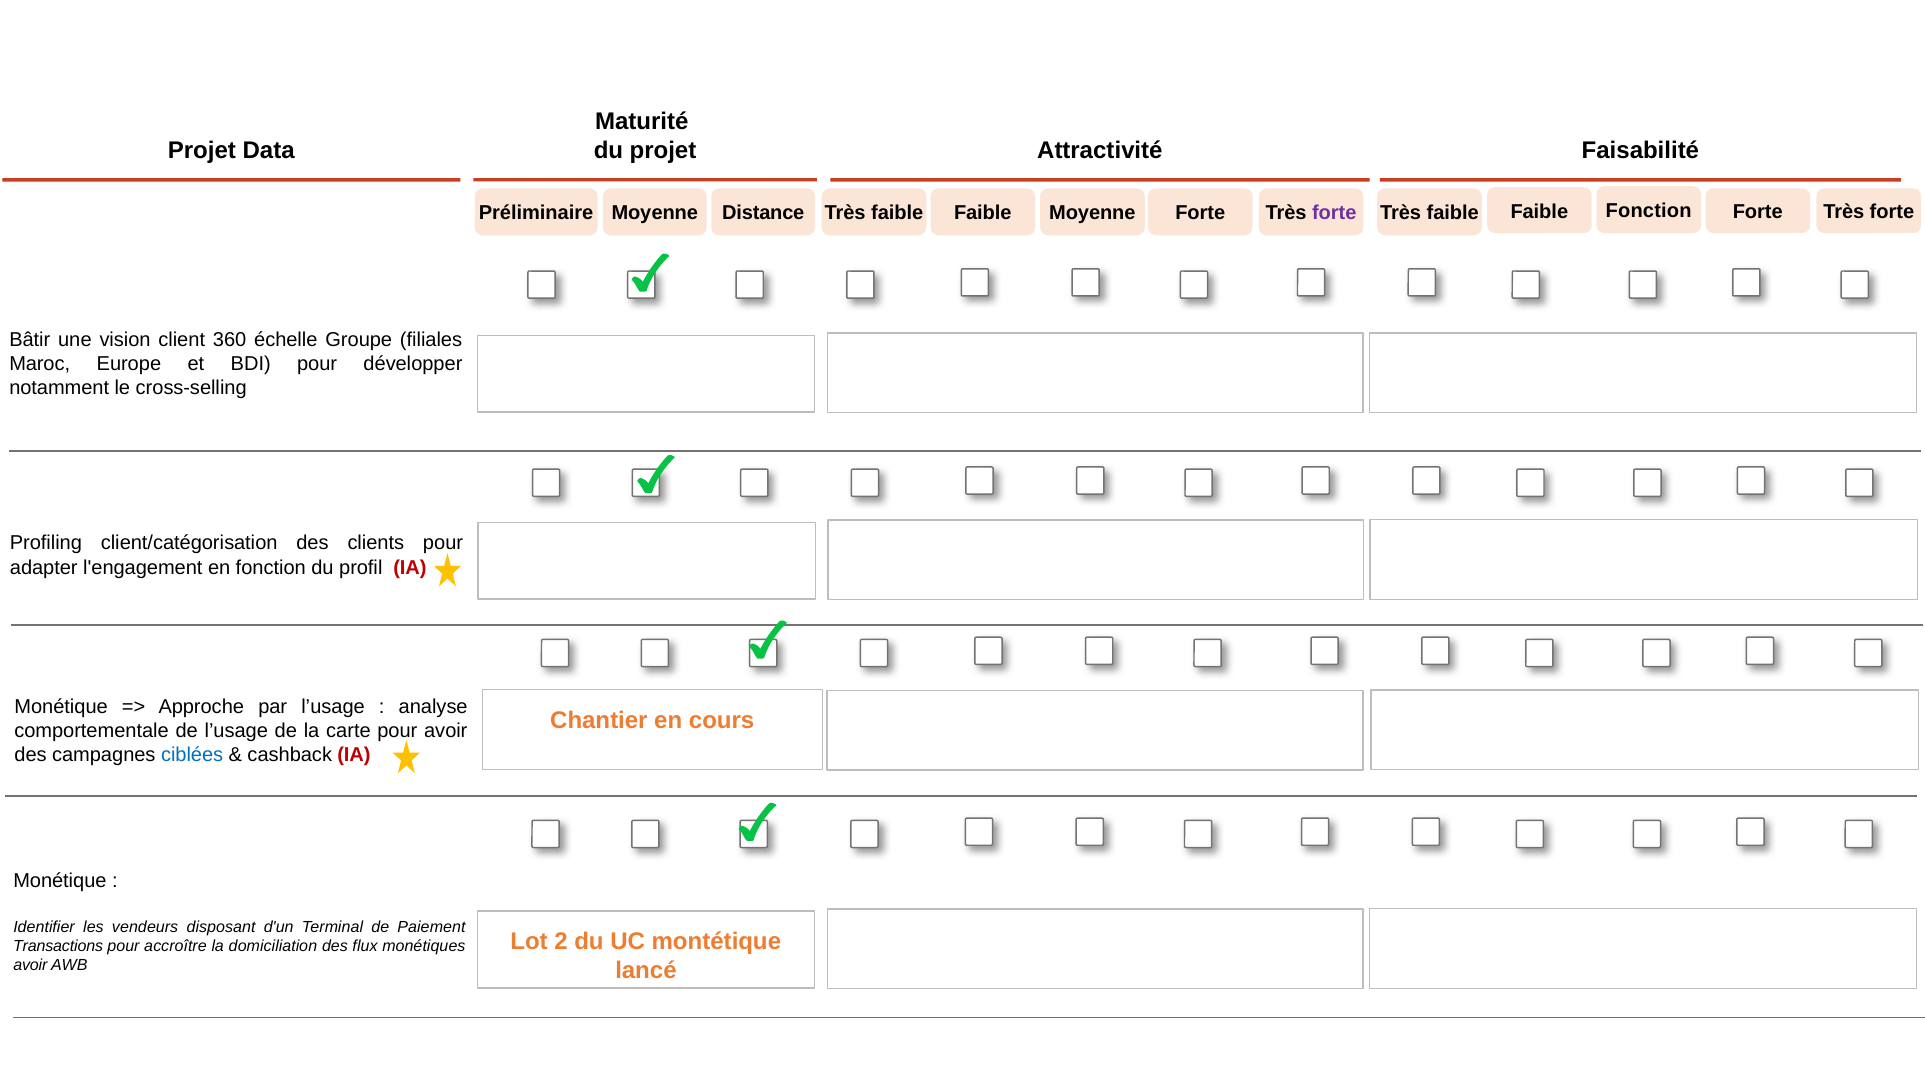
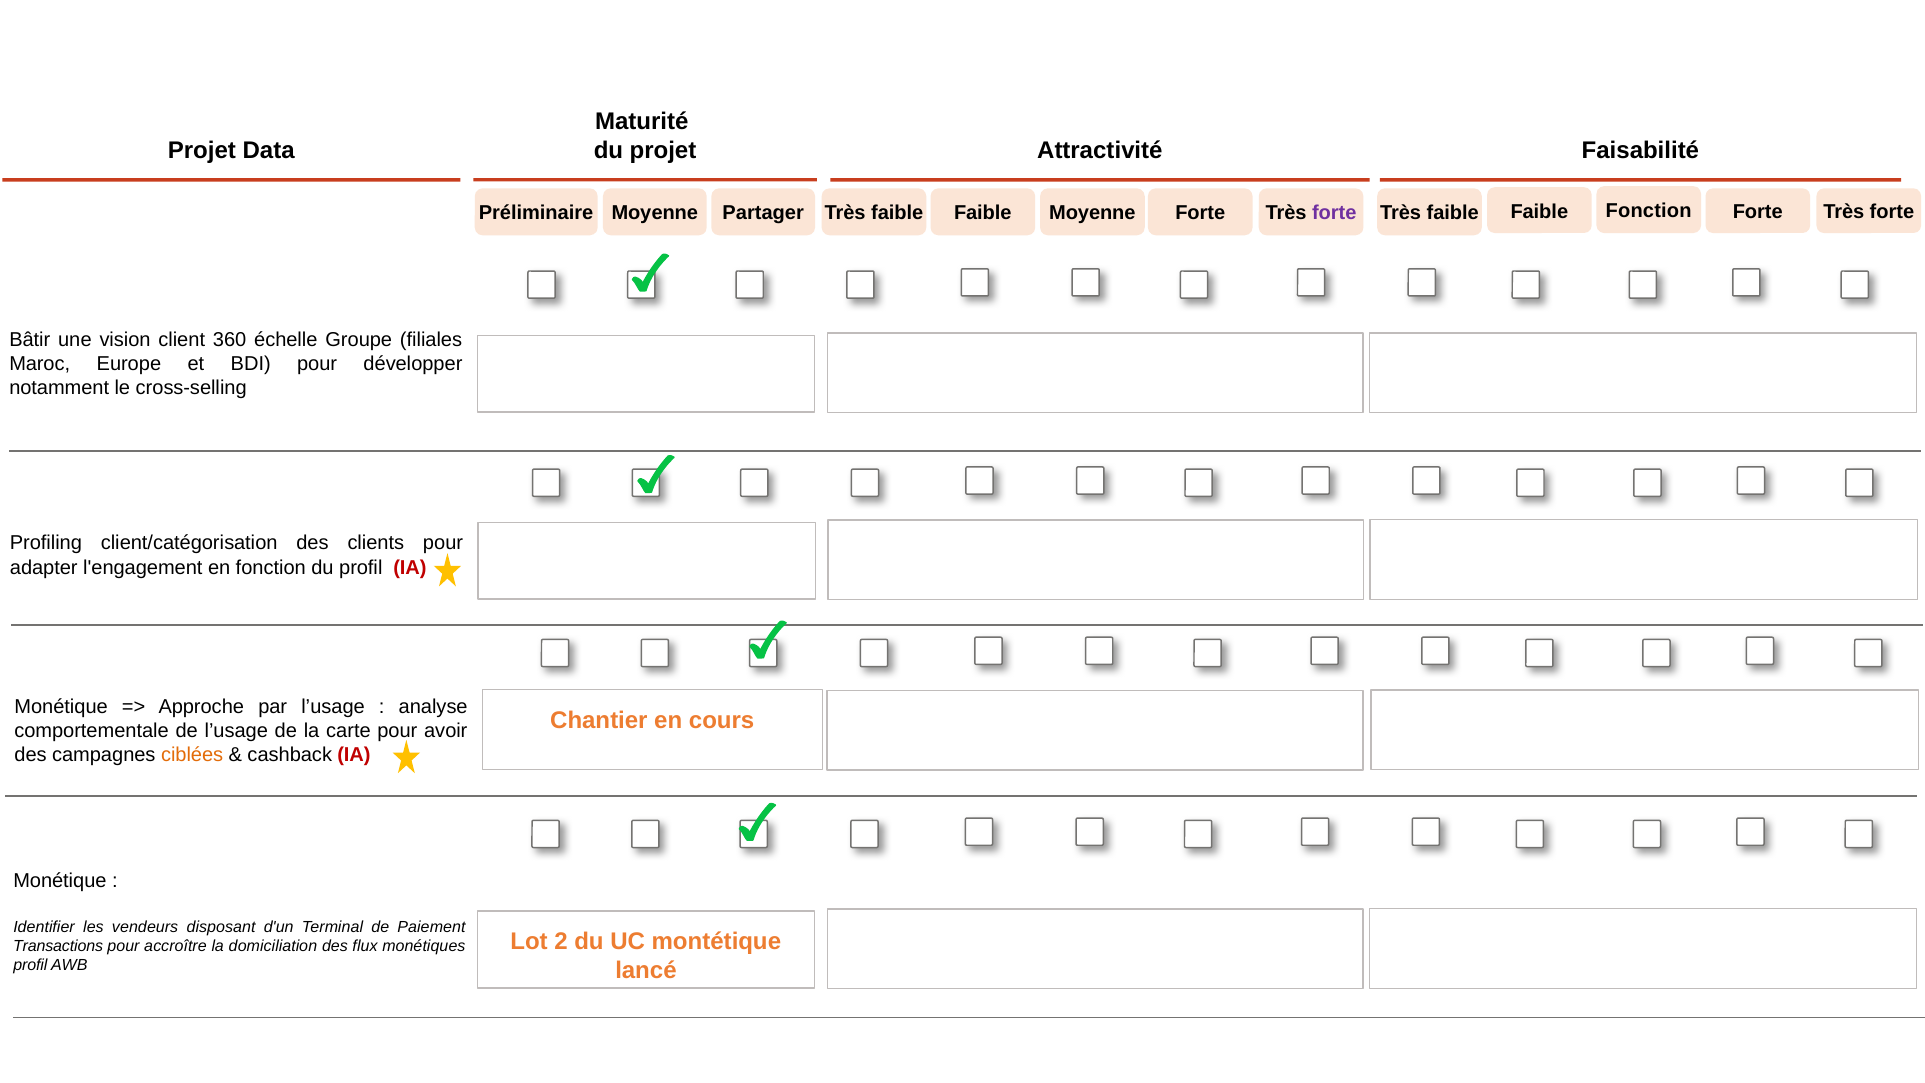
Distance: Distance -> Partager (763, 213)
ciblées colour: blue -> orange (192, 755)
avoir: avoir -> profil (30, 965)
